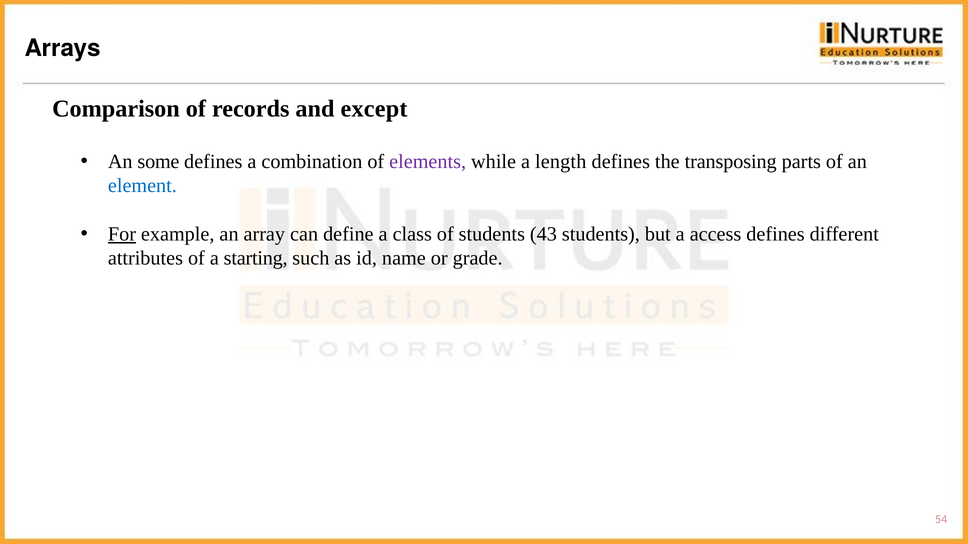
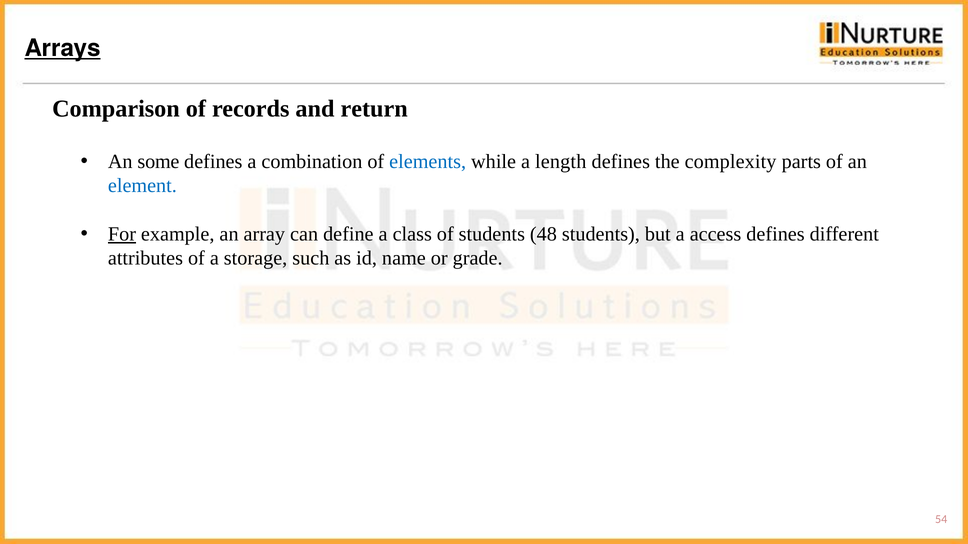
Arrays underline: none -> present (63, 48)
except: except -> return (374, 109)
elements colour: purple -> blue (428, 162)
transposing: transposing -> complexity (731, 162)
43: 43 -> 48 (543, 234)
starting: starting -> storage (256, 259)
